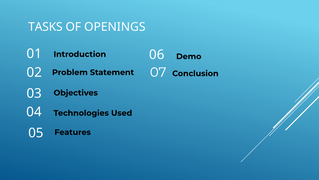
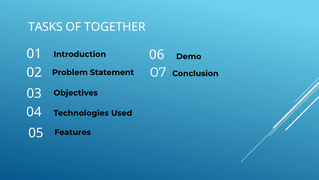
OPENINGS: OPENINGS -> TOGETHER (115, 27)
